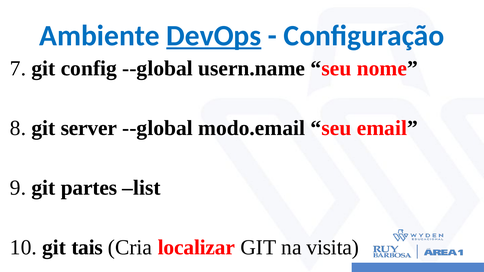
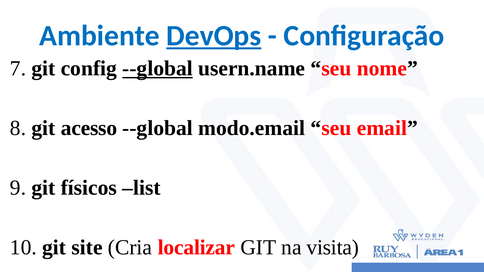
--global underline: none -> present (158, 68)
server: server -> acesso (89, 128)
partes: partes -> físicos (89, 188)
tais: tais -> site (87, 248)
